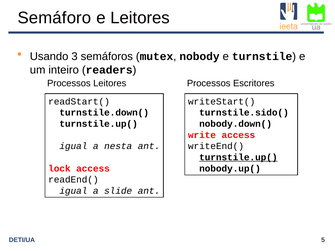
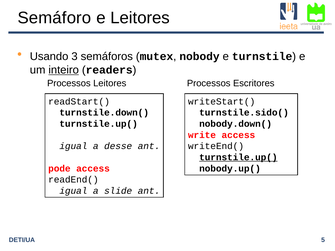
inteiro underline: none -> present (64, 70)
nesta: nesta -> desse (118, 146)
lock: lock -> pode (59, 169)
